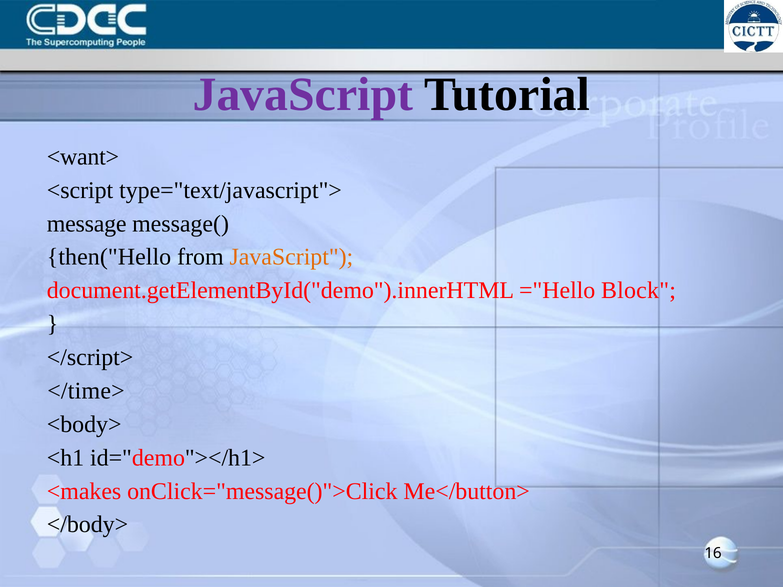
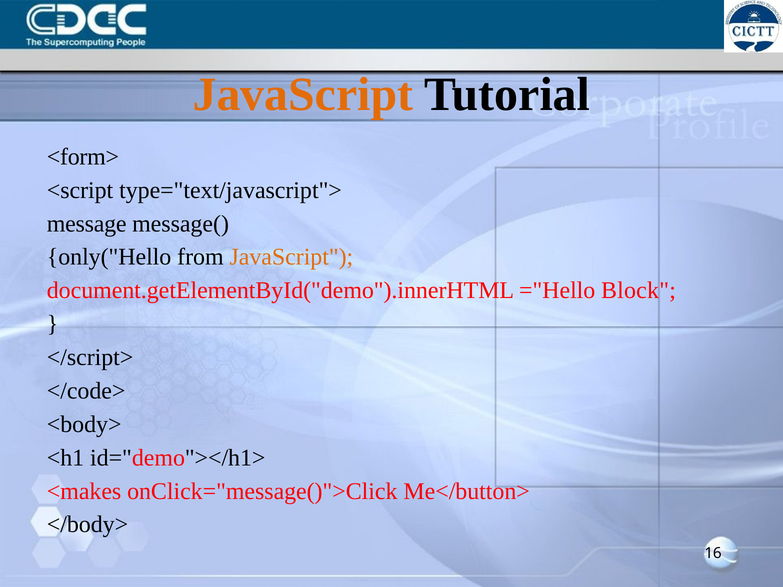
JavaScript colour: purple -> orange (303, 95)
<want>: <want> -> <form> (83, 157)
then("Hello: then("Hello -> only("Hello (109, 257)
</time>: </time> -> </code> (86, 391)
